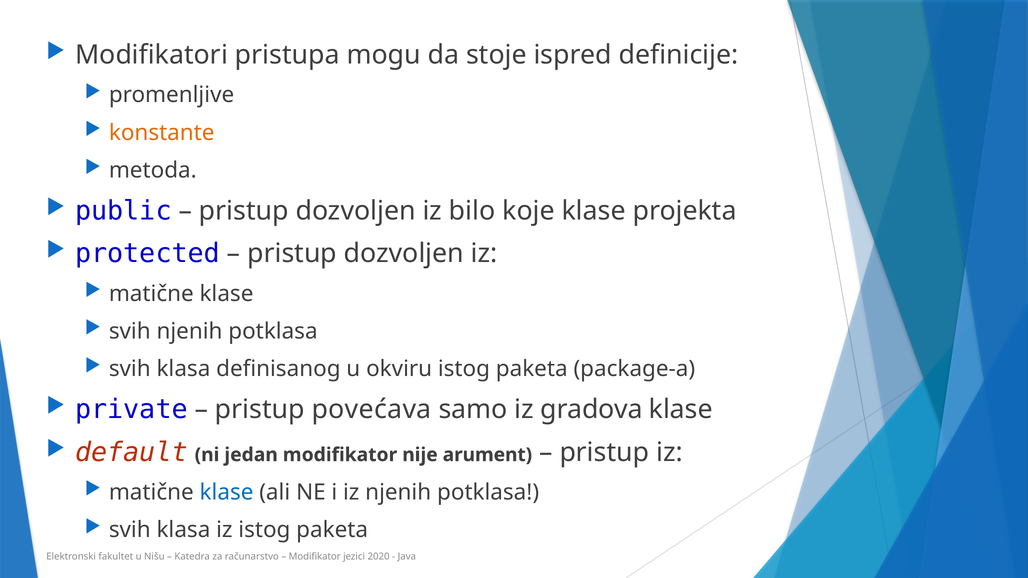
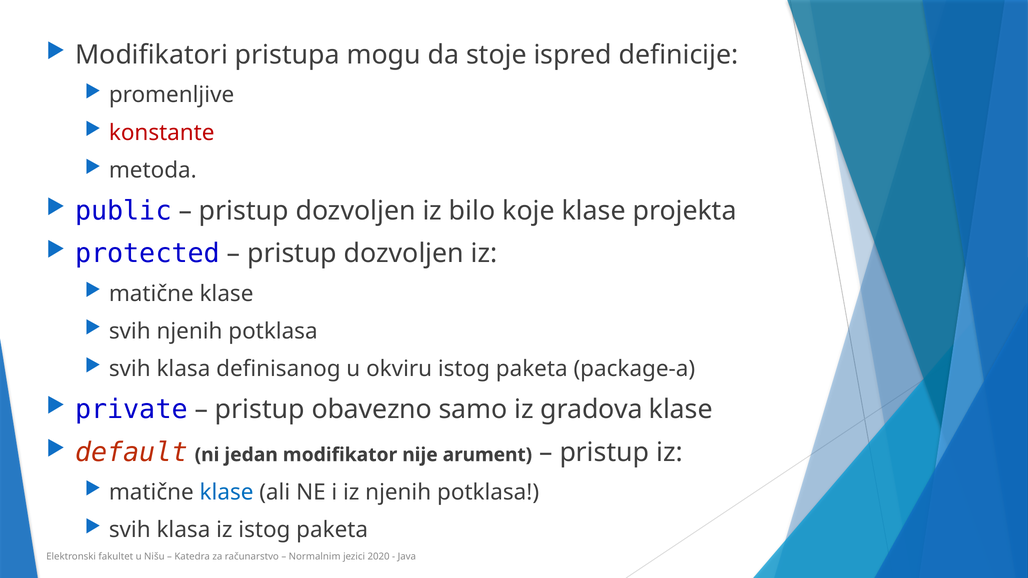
konstante colour: orange -> red (162, 133)
povećava: povećava -> obavezno (372, 410)
Modifikator: Modifikator -> Normalnim (315, 557)
